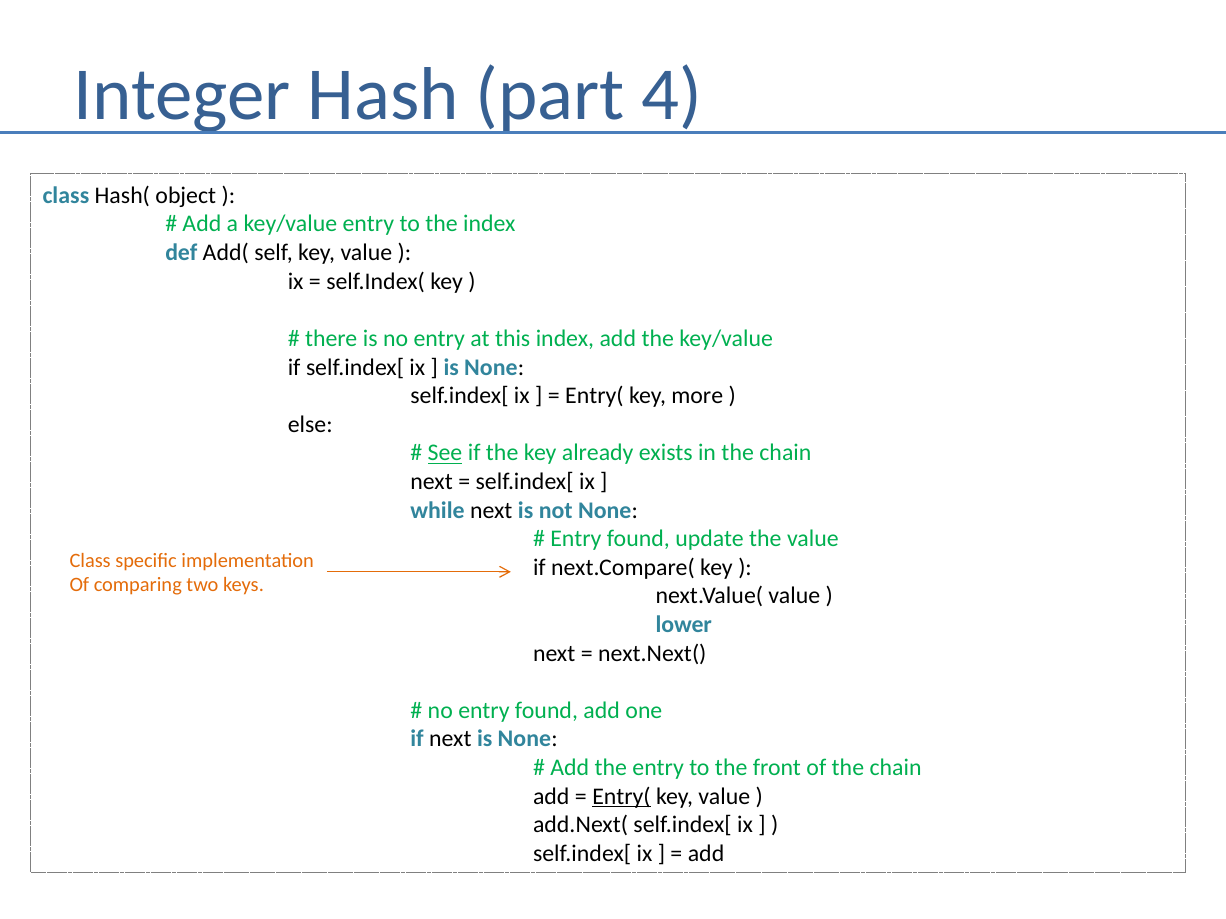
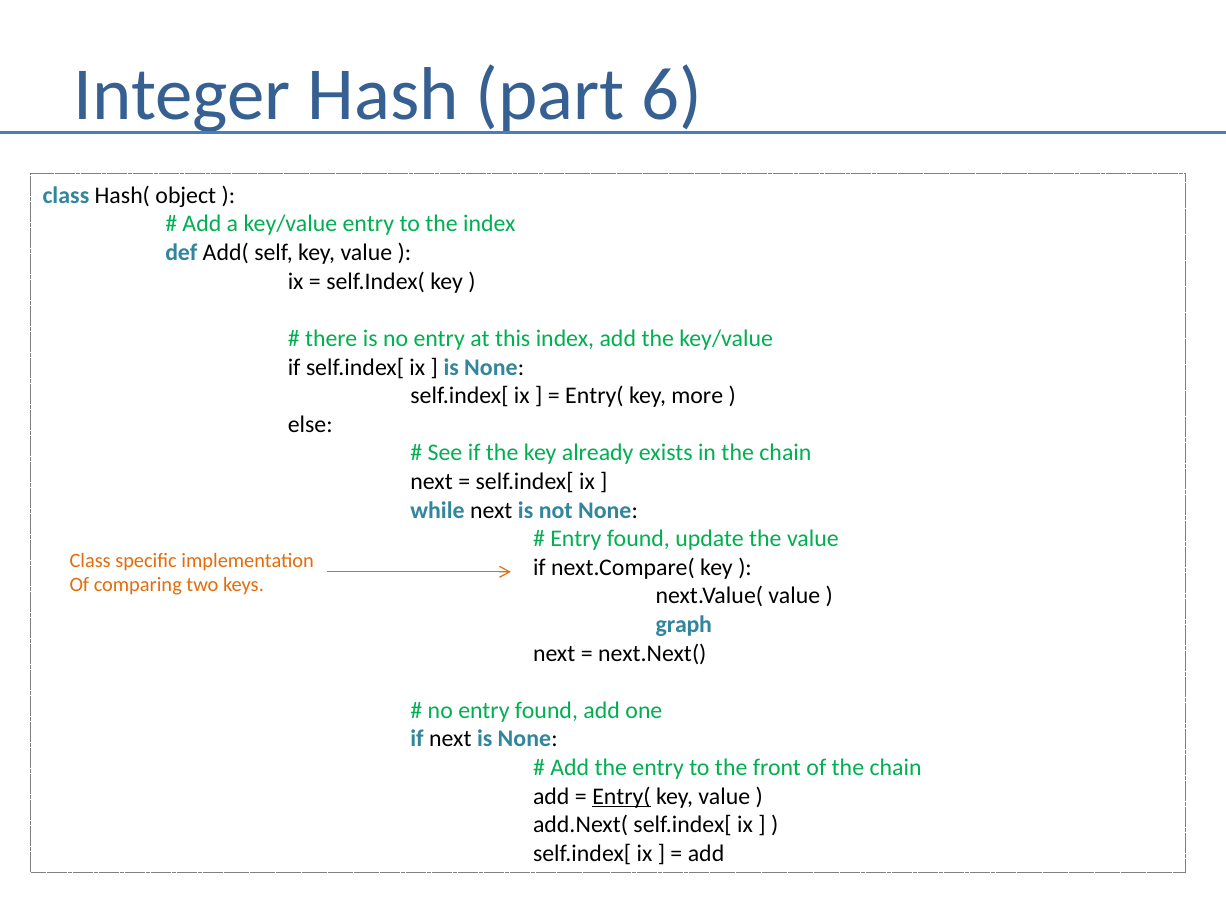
4: 4 -> 6 (672, 95)
See underline: present -> none (445, 453)
lower: lower -> graph (684, 625)
